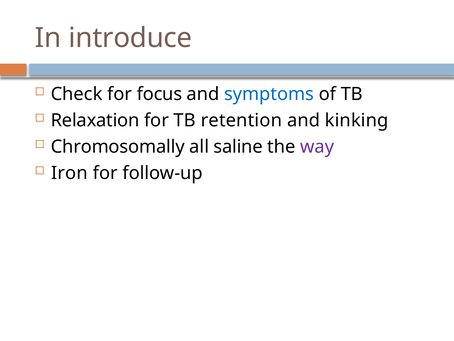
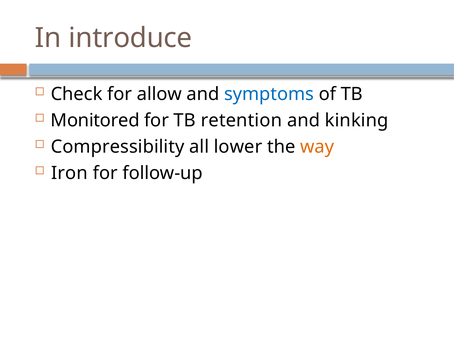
focus: focus -> allow (159, 94)
Relaxation: Relaxation -> Monitored (95, 120)
Chromosomally: Chromosomally -> Compressibility (118, 147)
saline: saline -> lower (238, 147)
way colour: purple -> orange (317, 147)
